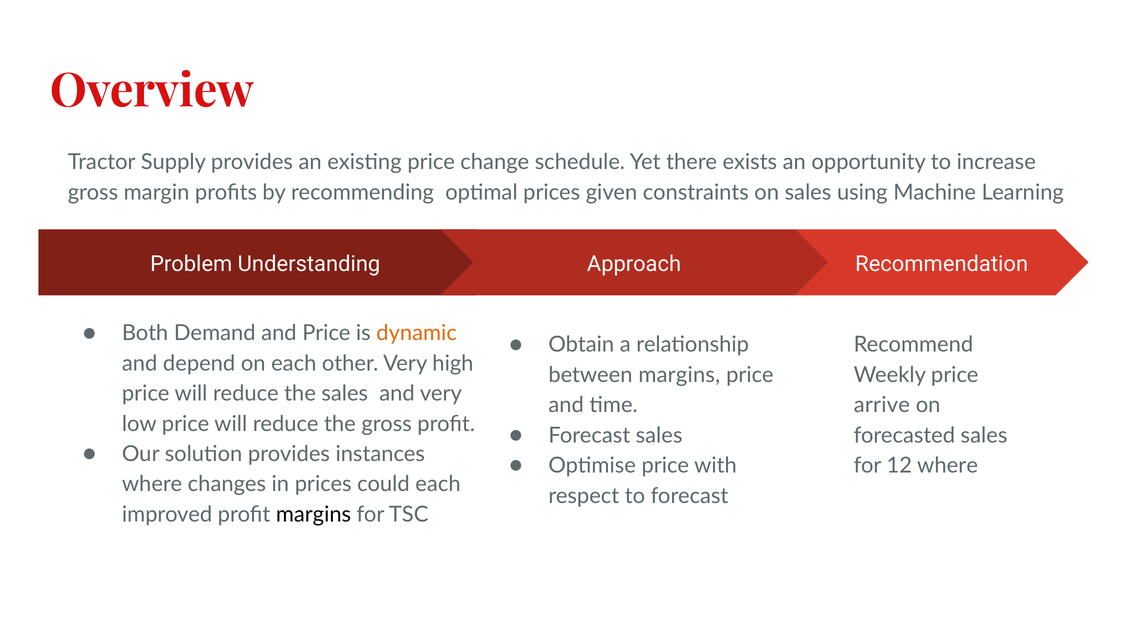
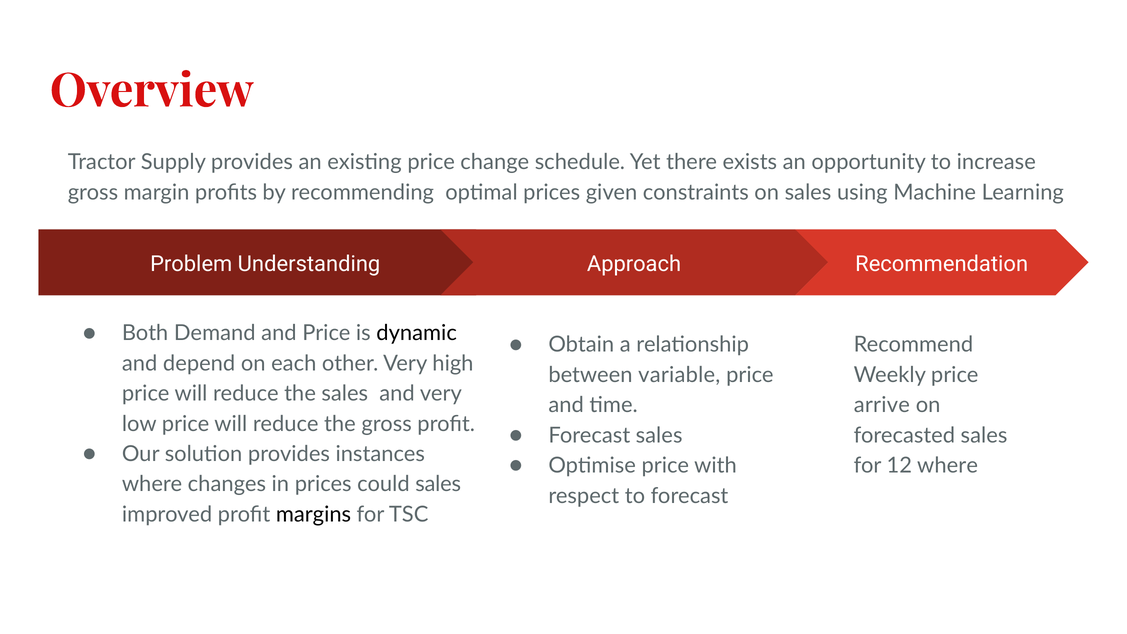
dynamic colour: orange -> black (417, 333)
between margins: margins -> variable (679, 375)
could each: each -> sales (438, 484)
